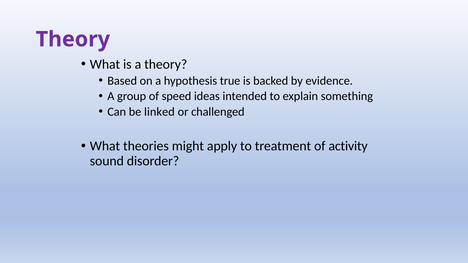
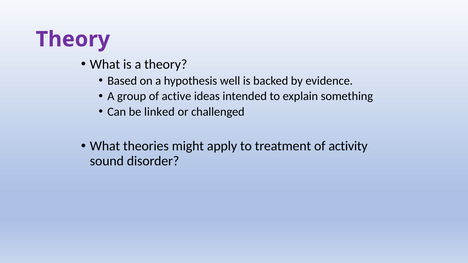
true: true -> well (230, 81)
speed: speed -> active (176, 96)
